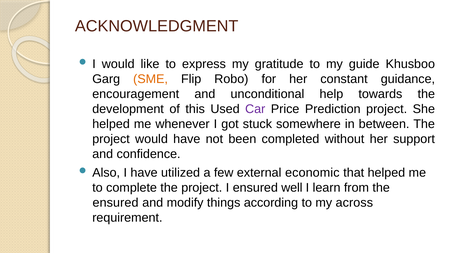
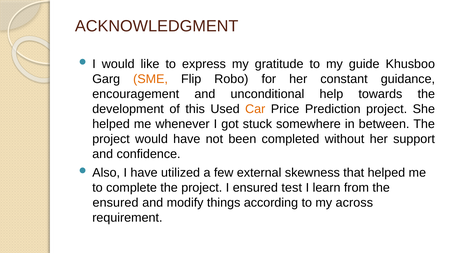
Car colour: purple -> orange (255, 109)
economic: economic -> skewness (312, 173)
well: well -> test (292, 188)
